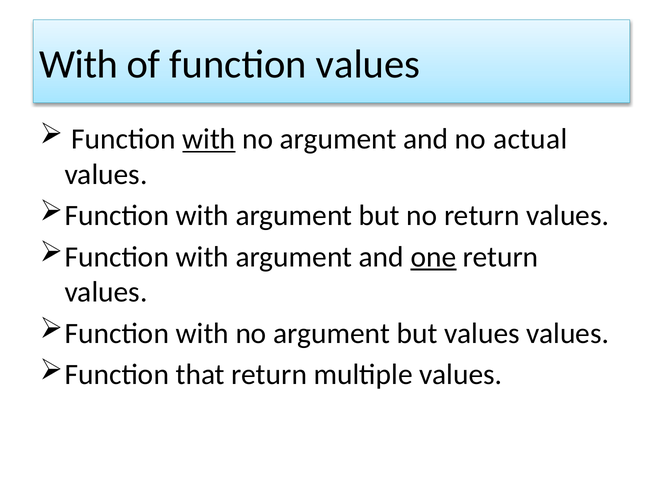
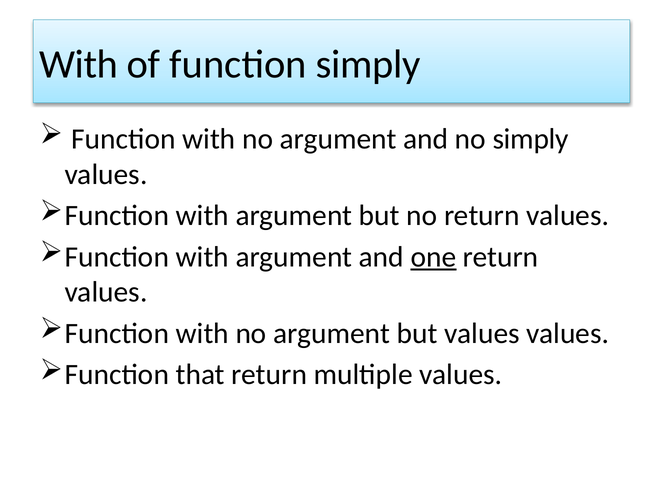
function values: values -> simply (368, 64)
with underline: present -> none (209, 139)
no actual: actual -> simply (531, 139)
